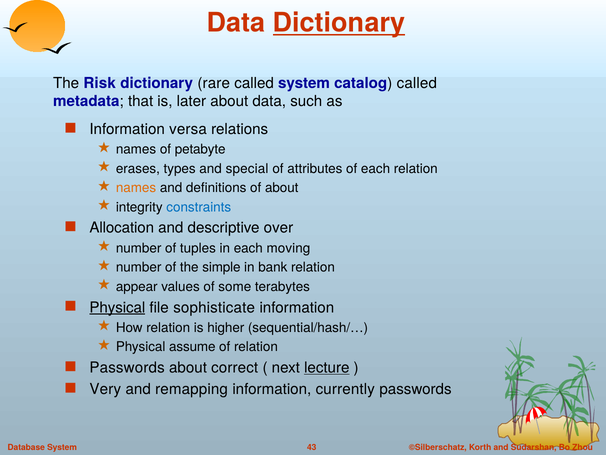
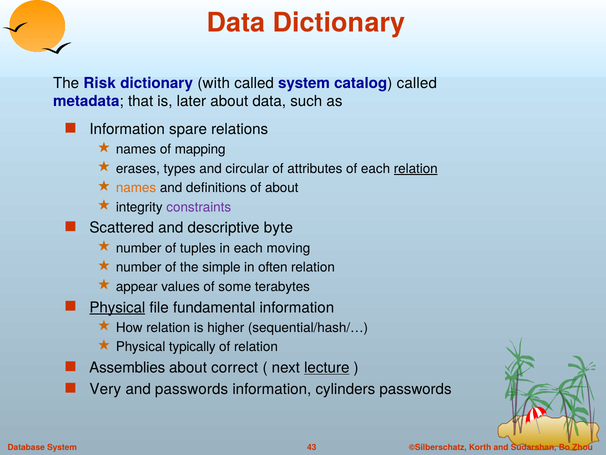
Dictionary underline: present -> none (339, 23)
rare: rare -> with (214, 83)
versa: versa -> spare (188, 129)
petabyte: petabyte -> mapping (200, 149)
special: special -> circular (247, 168)
relation underline: none -> present (416, 168)
constraints colour: blue -> purple (199, 207)
Allocation: Allocation -> Scattered (122, 228)
over: over -> byte (278, 228)
bank: bank -> often (273, 267)
sophisticate: sophisticate -> fundamental (214, 307)
assume: assume -> typically (192, 347)
Passwords: Passwords -> Assemblies (127, 367)
and remapping: remapping -> passwords (192, 389)
currently: currently -> cylinders (345, 389)
